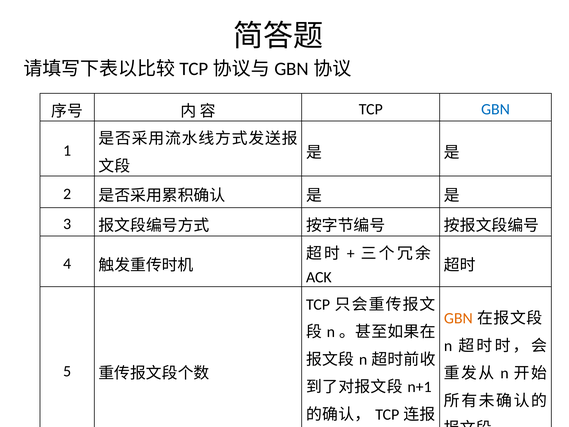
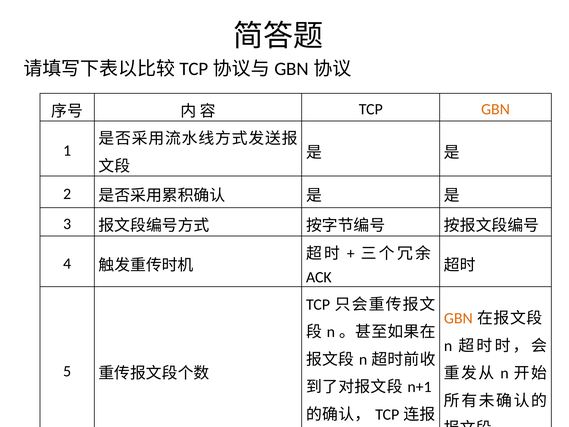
GBN colour: blue -> orange (495, 109)
